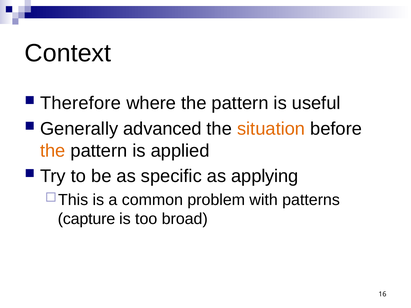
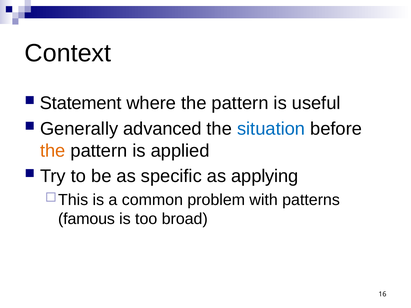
Therefore: Therefore -> Statement (81, 103)
situation colour: orange -> blue (271, 129)
capture: capture -> famous (86, 219)
